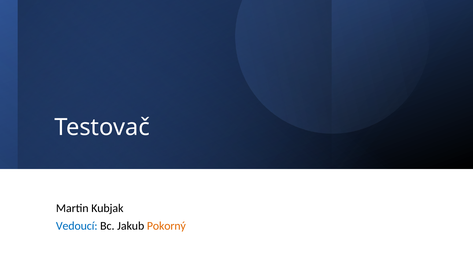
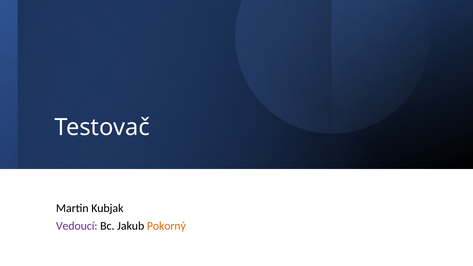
Vedoucí colour: blue -> purple (77, 226)
